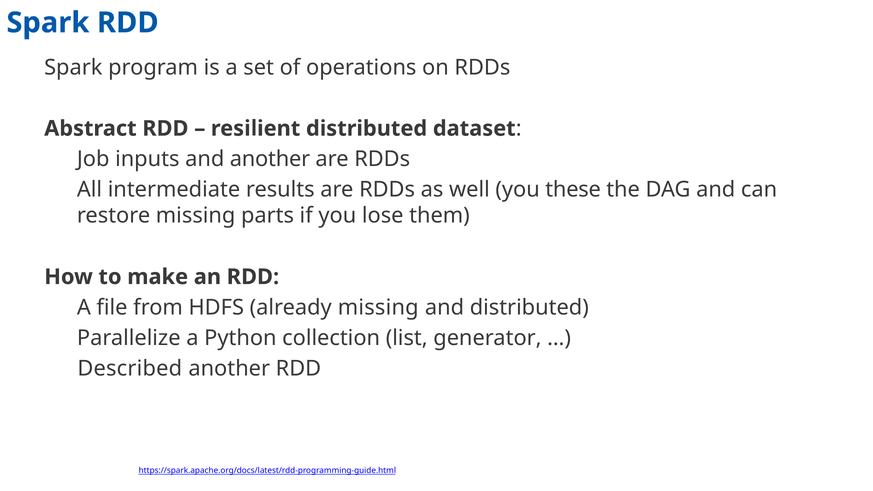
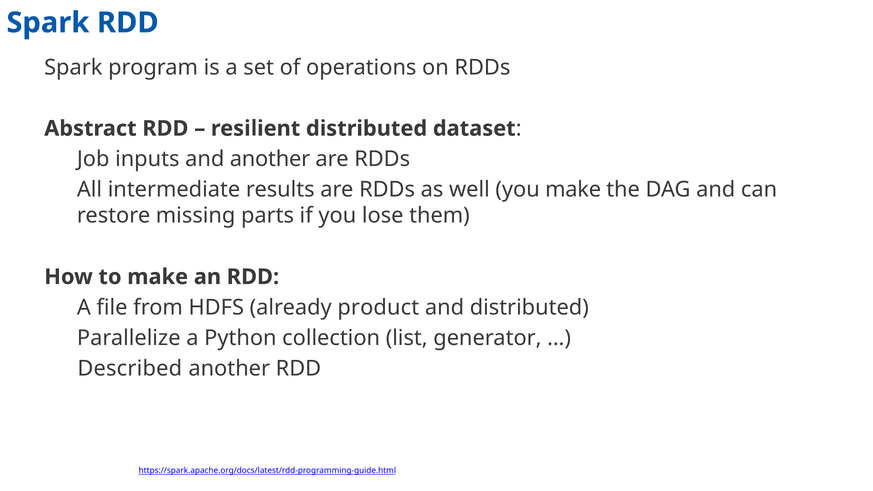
you these: these -> make (573, 190)
already missing: missing -> product (378, 307)
